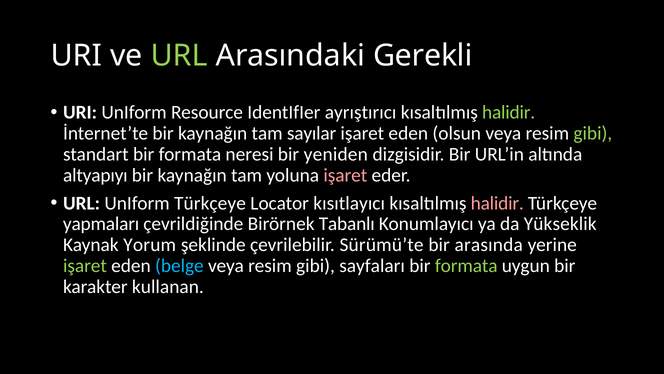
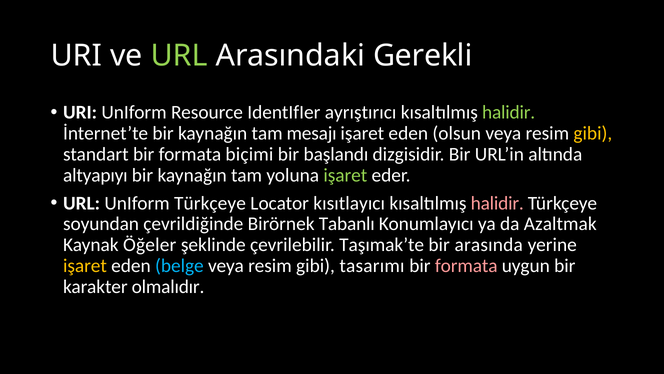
sayılar: sayılar -> mesajı (312, 133)
gibi colour: light green -> yellow (593, 133)
neresi: neresi -> biçimi (249, 154)
yeniden: yeniden -> başlandı (336, 154)
işaret colour: pink -> light green (345, 175)
yapmaları: yapmaları -> soyundan (101, 224)
Yükseklik: Yükseklik -> Azaltmak (560, 224)
Yorum: Yorum -> Öğeler (150, 245)
Sürümü’te: Sürümü’te -> Taşımak’te (382, 245)
işaret colour: light green -> yellow (85, 266)
sayfaları: sayfaları -> tasarımı (372, 266)
formata colour: light green -> pink (466, 266)
kullanan: kullanan -> olmalıdır (168, 287)
